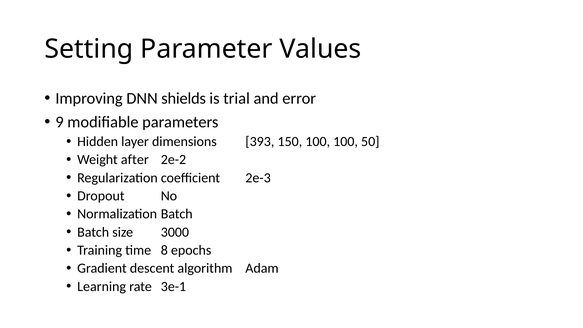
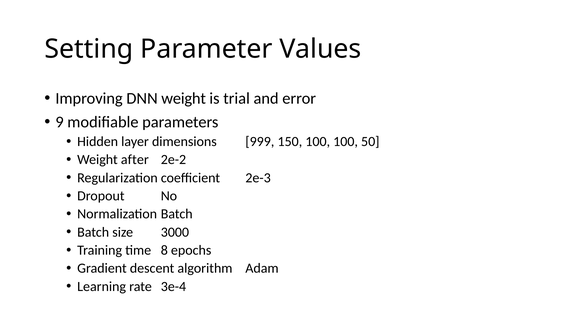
DNN shields: shields -> weight (184, 98)
393: 393 -> 999 (260, 142)
3e-1: 3e-1 -> 3e-4 (173, 286)
